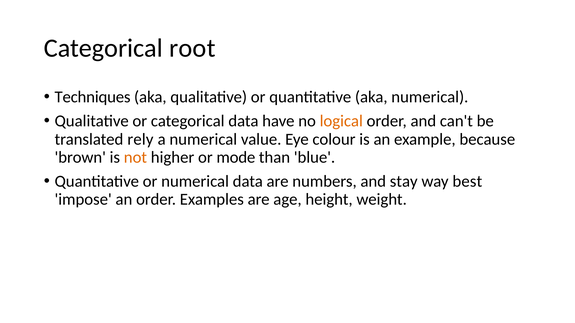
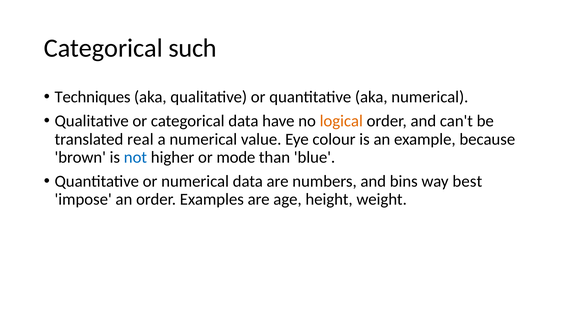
root: root -> such (193, 48)
rely: rely -> real (140, 139)
not colour: orange -> blue (135, 157)
stay: stay -> bins (404, 181)
